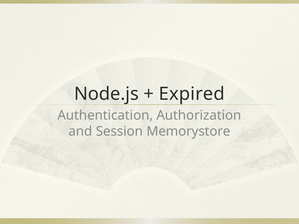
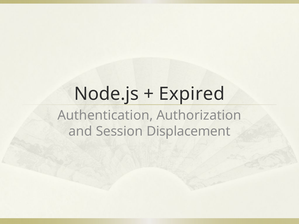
Memorystore: Memorystore -> Displacement (188, 131)
